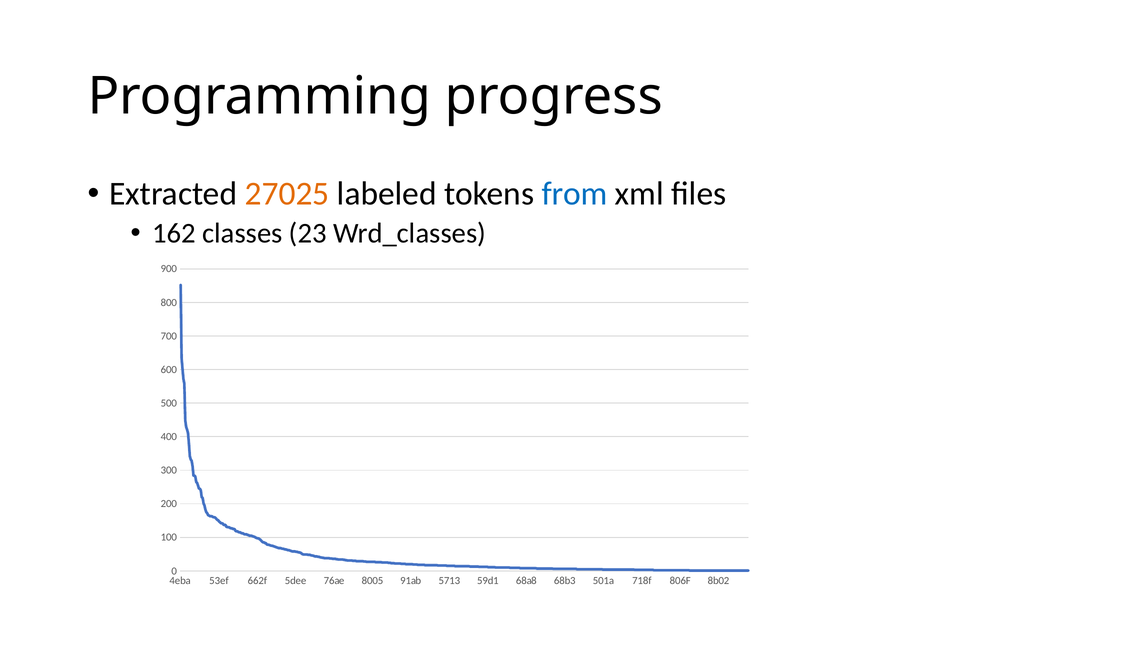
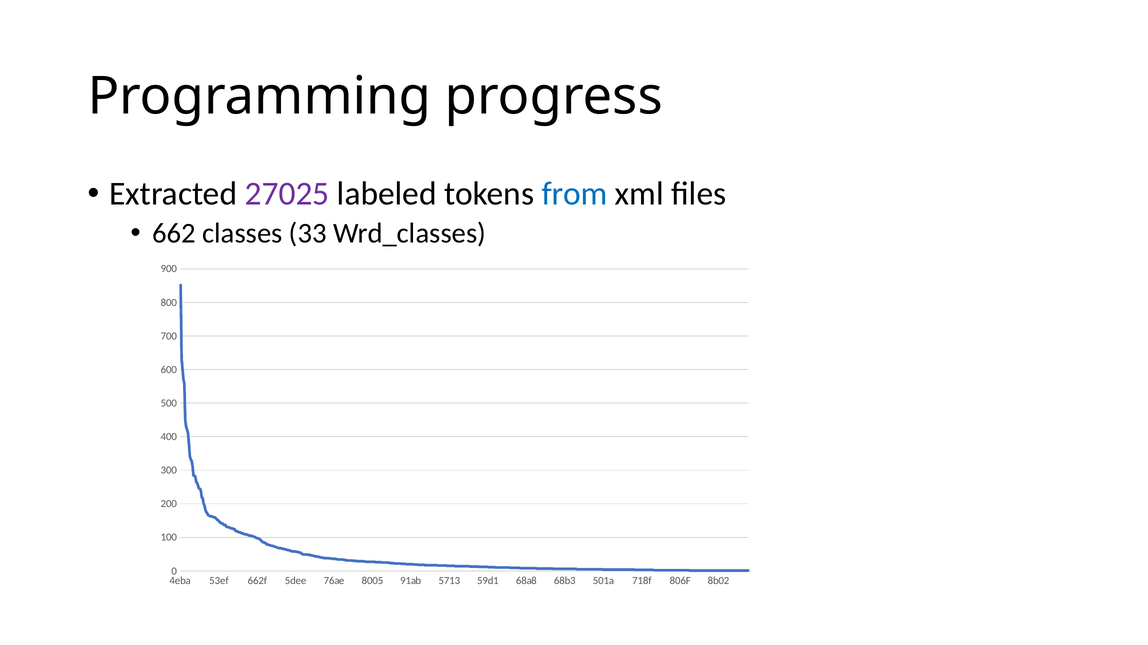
27025 colour: orange -> purple (287, 194)
162: 162 -> 662 (174, 234)
23: 23 -> 33 (308, 234)
